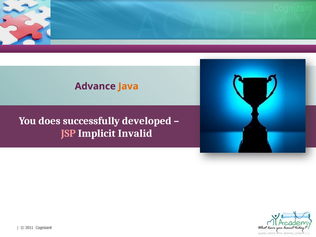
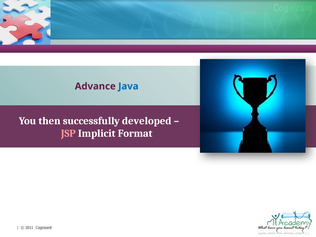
Java colour: orange -> blue (128, 86)
does: does -> then (49, 121)
Invalid: Invalid -> Format (135, 133)
